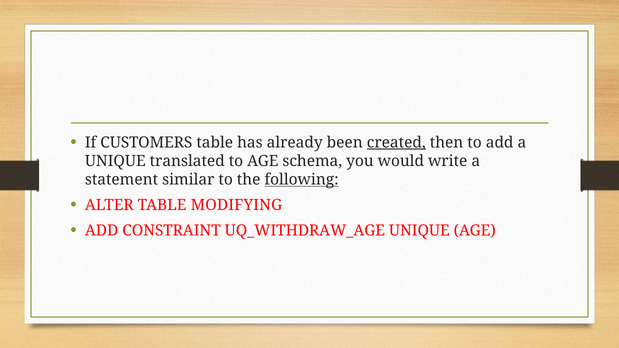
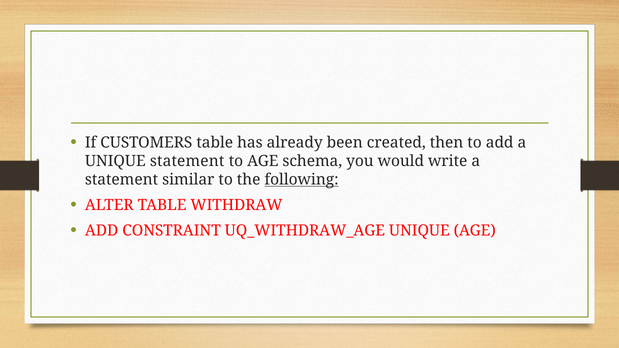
created underline: present -> none (396, 143)
UNIQUE translated: translated -> statement (187, 161)
MODIFYING: MODIFYING -> WITHDRAW (237, 205)
